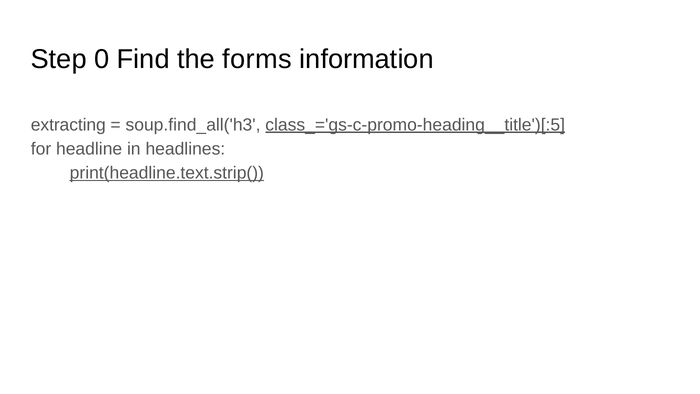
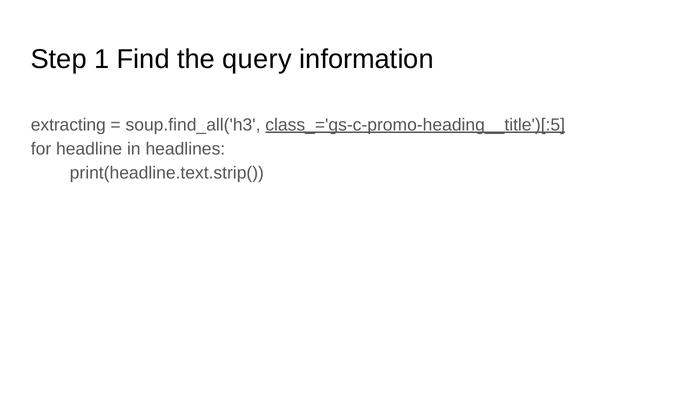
0: 0 -> 1 (102, 59)
forms: forms -> query (257, 59)
print(headline.text.strip( underline: present -> none (167, 173)
